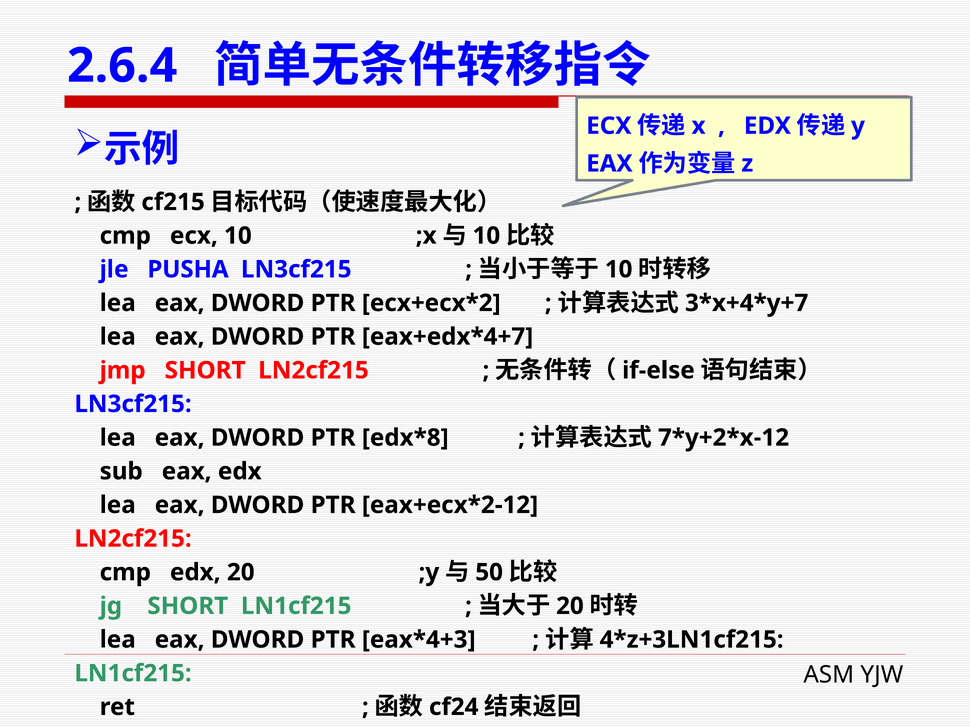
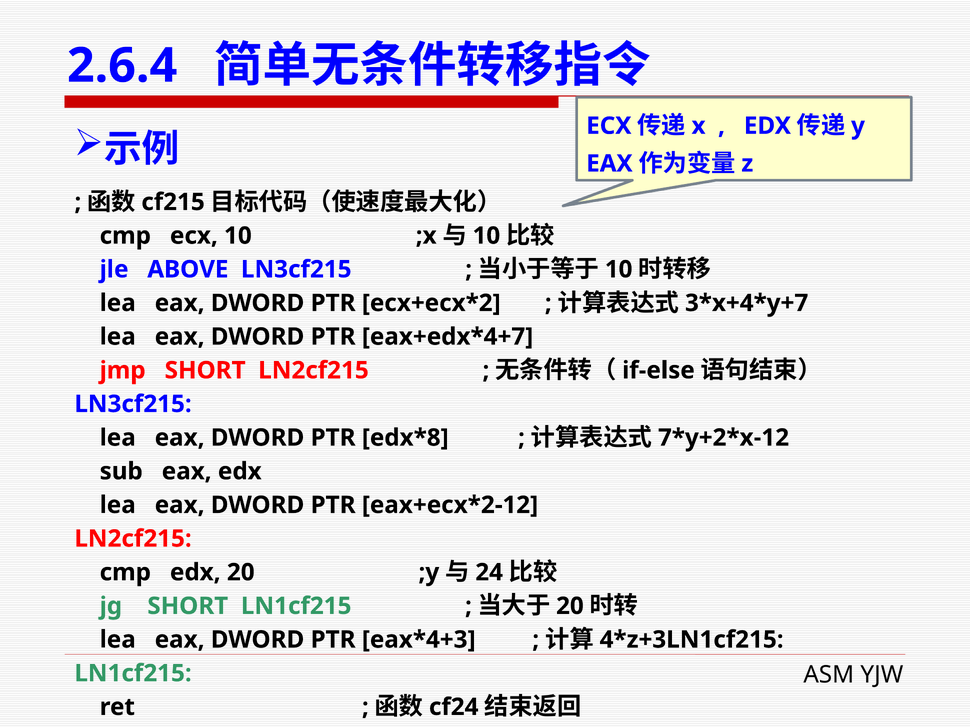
PUSHA: PUSHA -> ABOVE (188, 270)
50: 50 -> 24 (489, 573)
